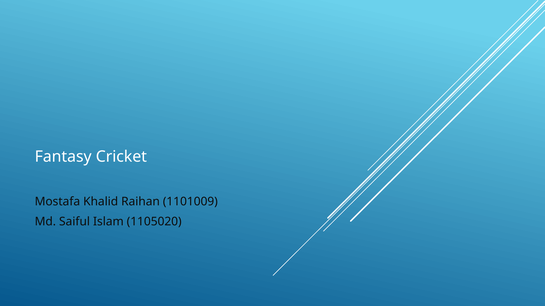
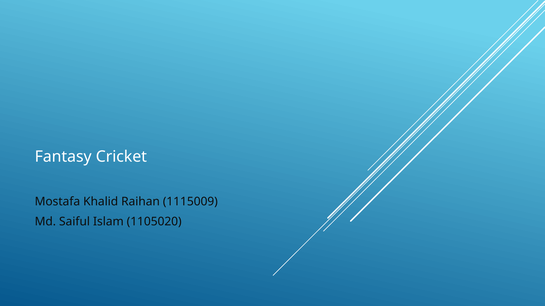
1101009: 1101009 -> 1115009 (190, 202)
